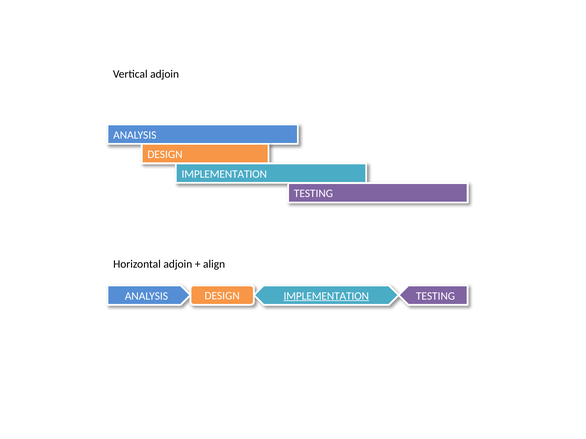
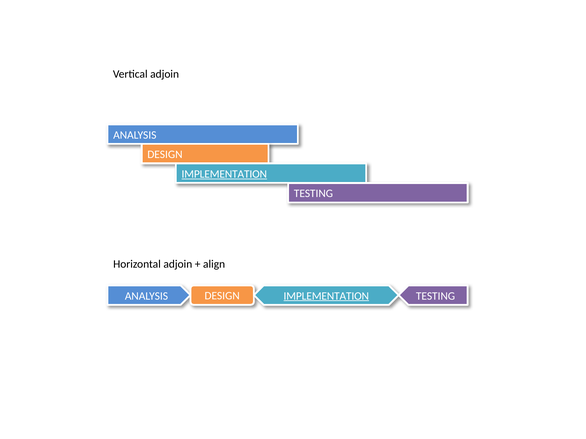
IMPLEMENTATION underline: none -> present (224, 174)
